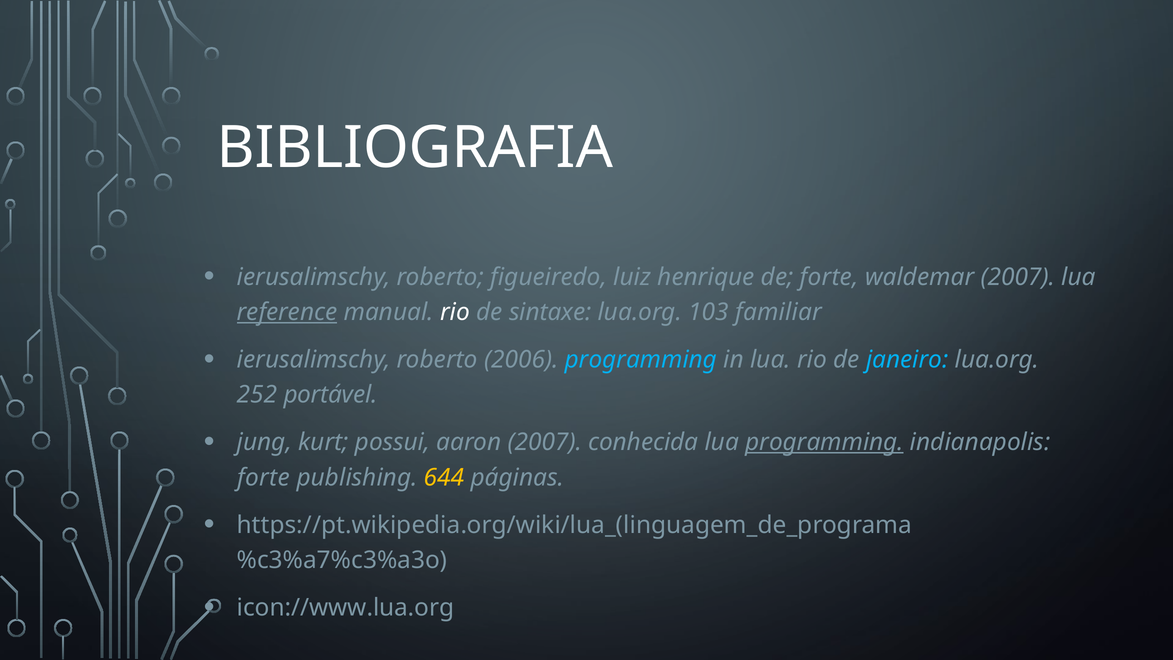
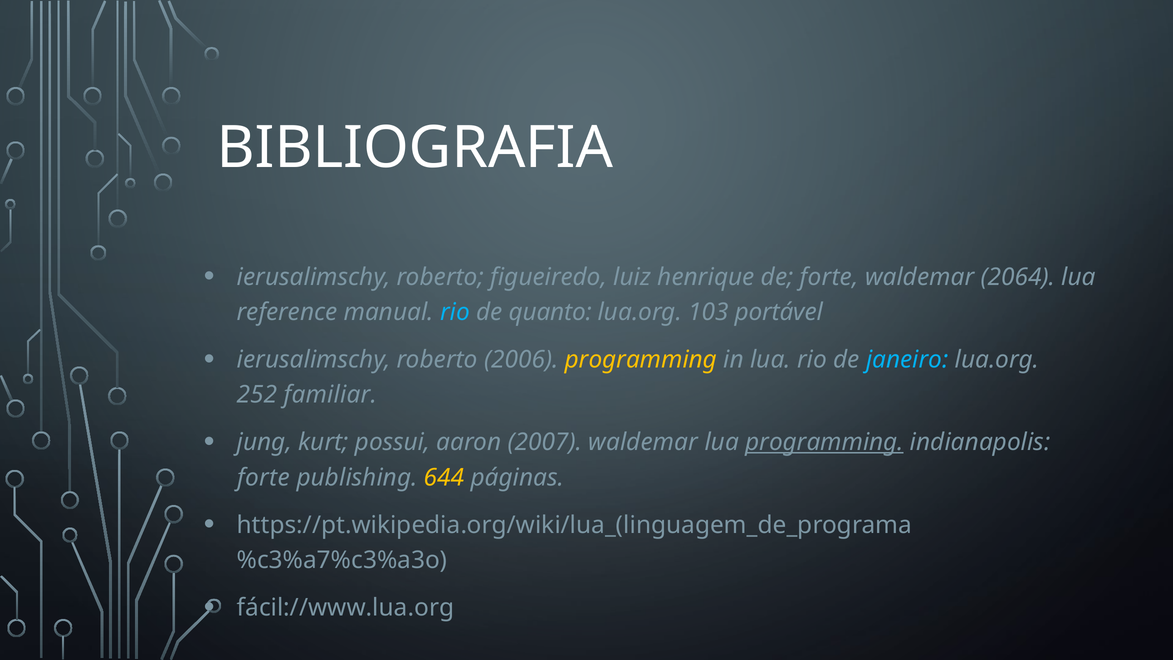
waldemar 2007: 2007 -> 2064 (1018, 277)
reference underline: present -> none (287, 312)
rio colour: white -> light blue (455, 312)
sintaxe: sintaxe -> quanto (550, 312)
familiar: familiar -> portável (779, 312)
programming colour: light blue -> yellow (641, 360)
portável: portável -> familiar (330, 395)
2007 conhecida: conhecida -> waldemar (643, 442)
icon://www.lua.org: icon://www.lua.org -> fácil://www.lua.org (346, 608)
